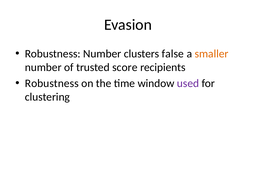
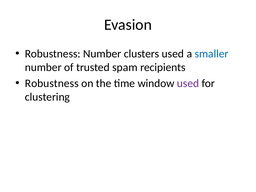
clusters false: false -> used (173, 54)
smaller colour: orange -> blue (212, 54)
score: score -> spam (125, 67)
